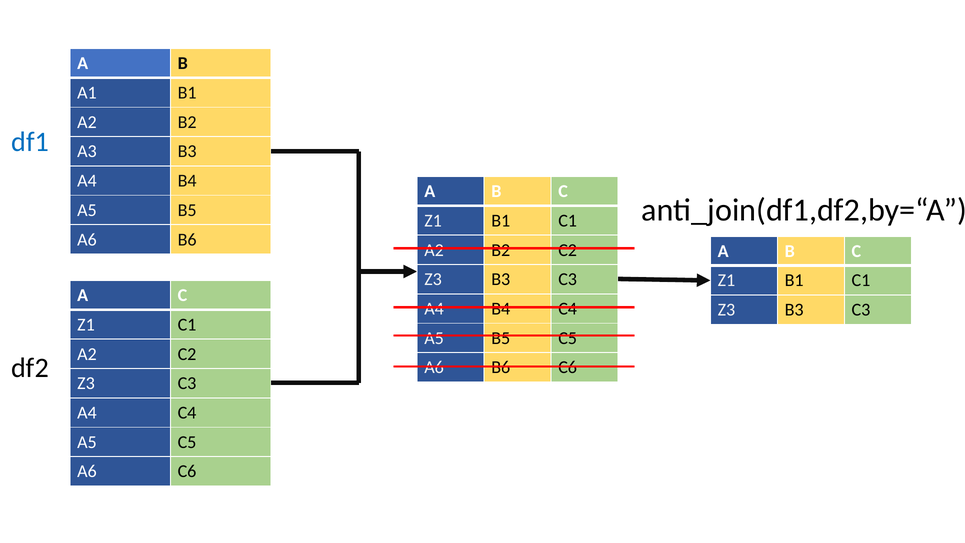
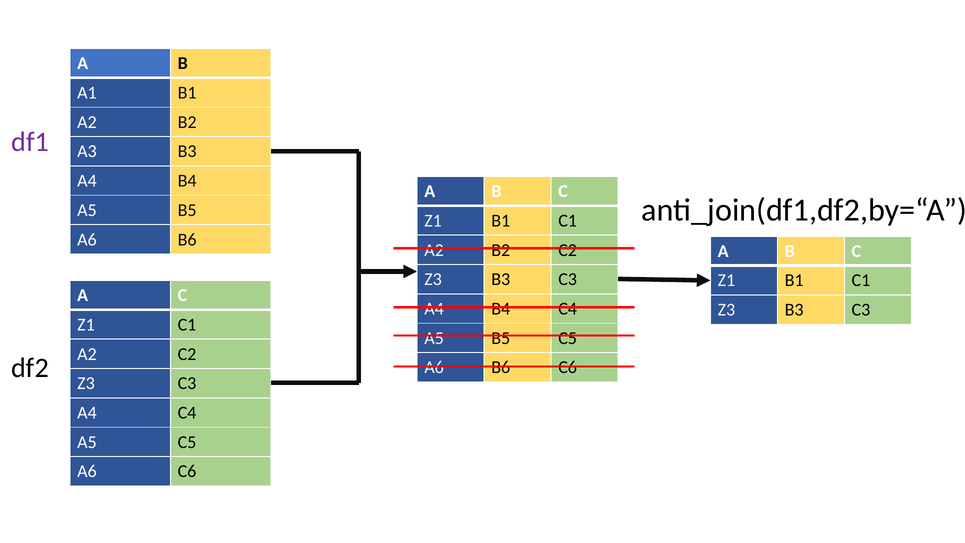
df1 colour: blue -> purple (30, 142)
